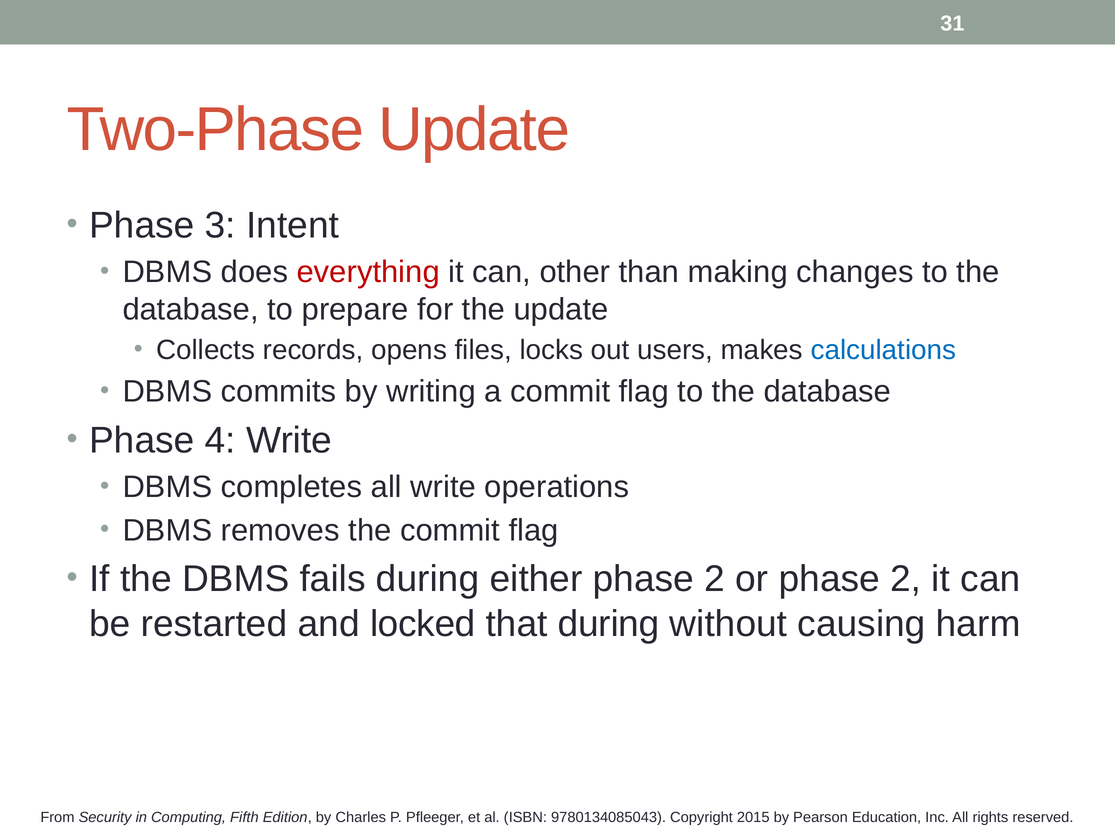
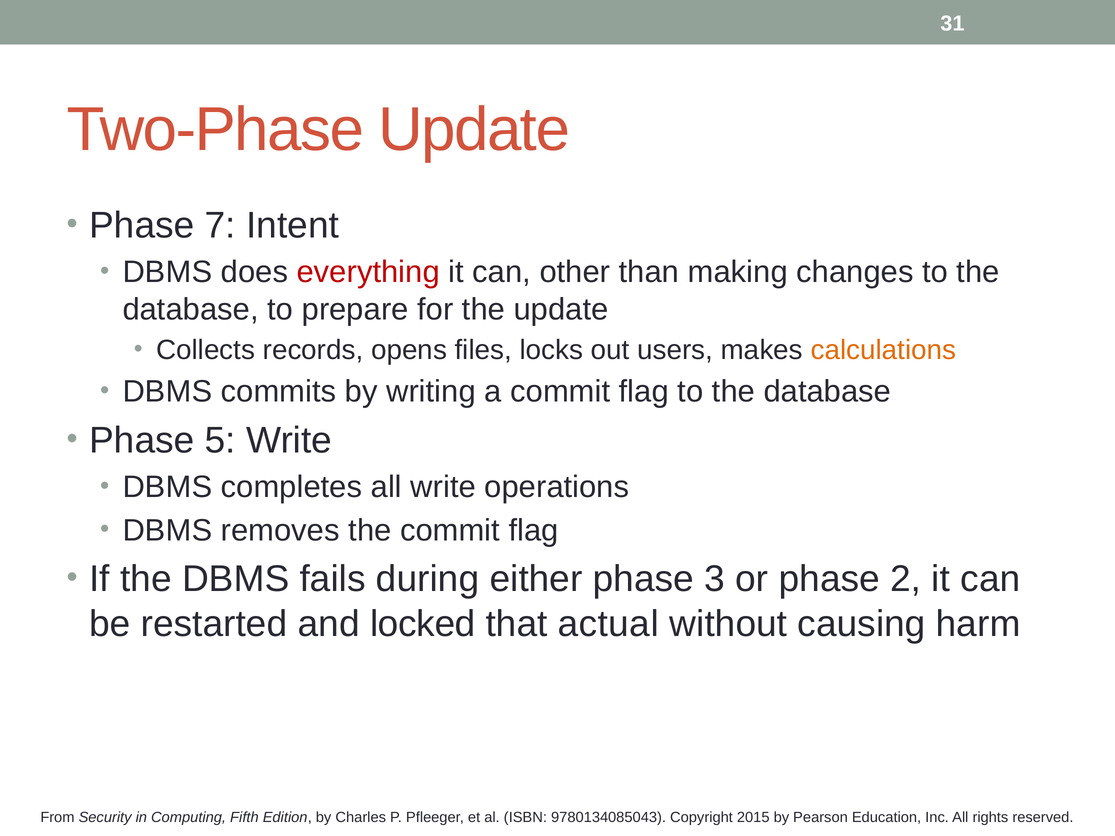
3: 3 -> 7 (220, 226)
calculations colour: blue -> orange (883, 350)
4: 4 -> 5 (220, 441)
either phase 2: 2 -> 3 (715, 579)
that during: during -> actual (608, 624)
